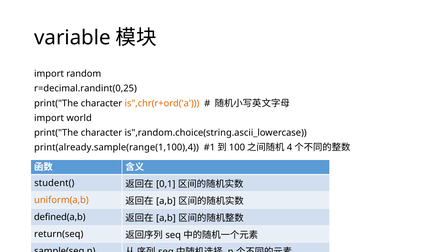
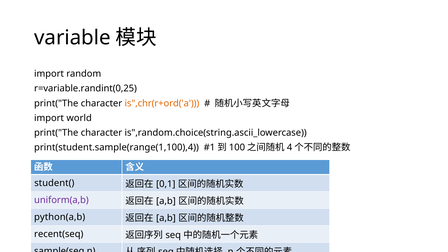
r=decimal.randint(0,25: r=decimal.randint(0,25 -> r=variable.randint(0,25 (85, 89)
print(already.sample(range(1,100),4: print(already.sample(range(1,100),4 -> print(student.sample(range(1,100),4 (116, 148)
uniform(a,b colour: orange -> purple (61, 200)
defined(a,b: defined(a,b -> python(a,b (60, 217)
return(seq: return(seq -> recent(seq (59, 234)
